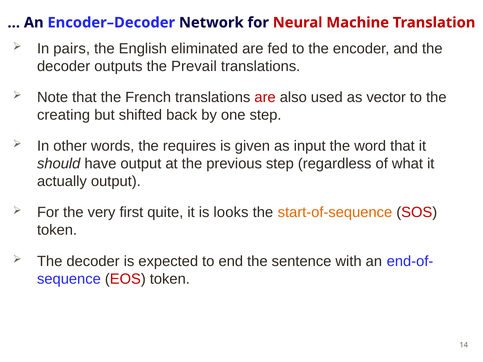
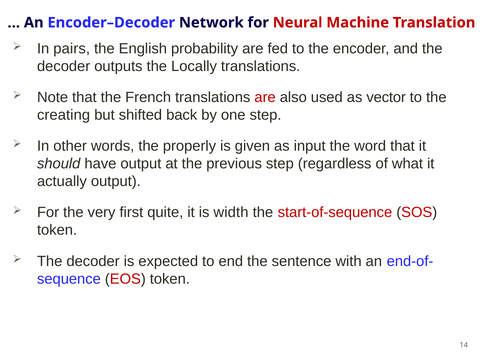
eliminated: eliminated -> probability (205, 49)
Prevail: Prevail -> Locally (194, 66)
requires: requires -> properly (189, 146)
looks: looks -> width (231, 213)
start-of-sequence colour: orange -> red (335, 213)
